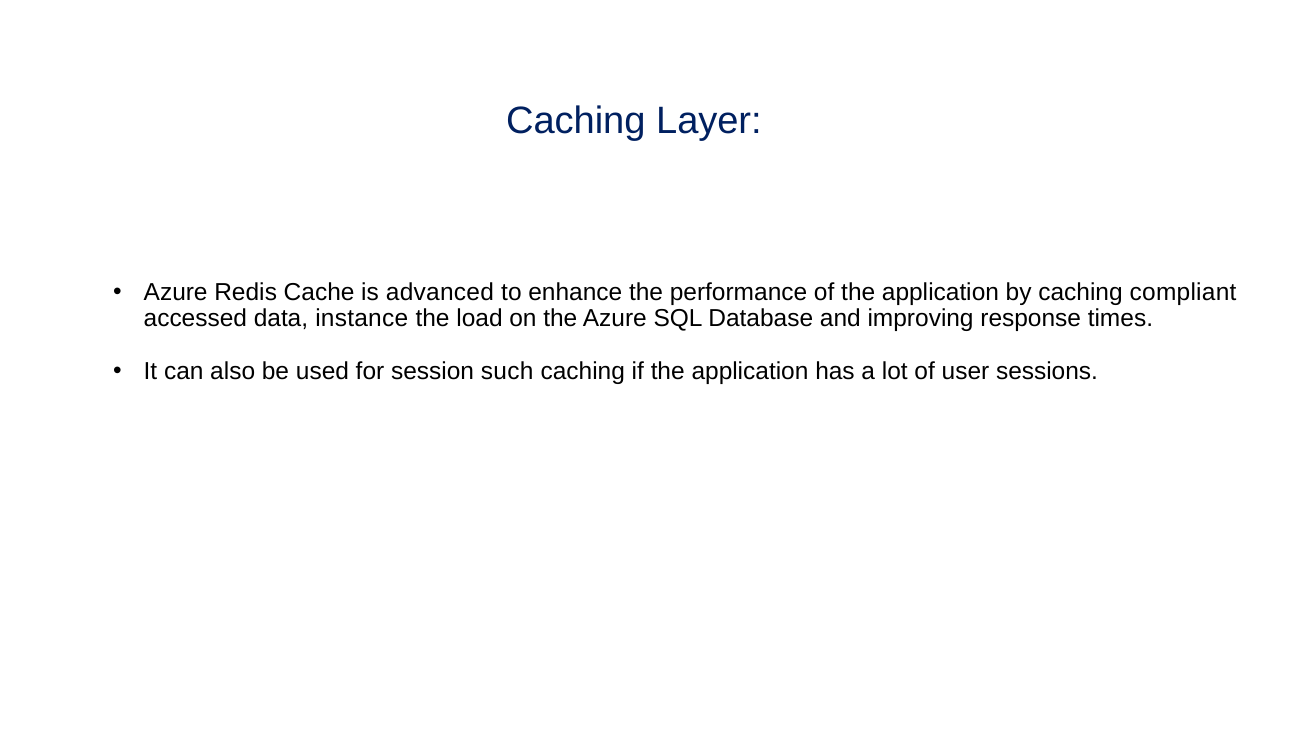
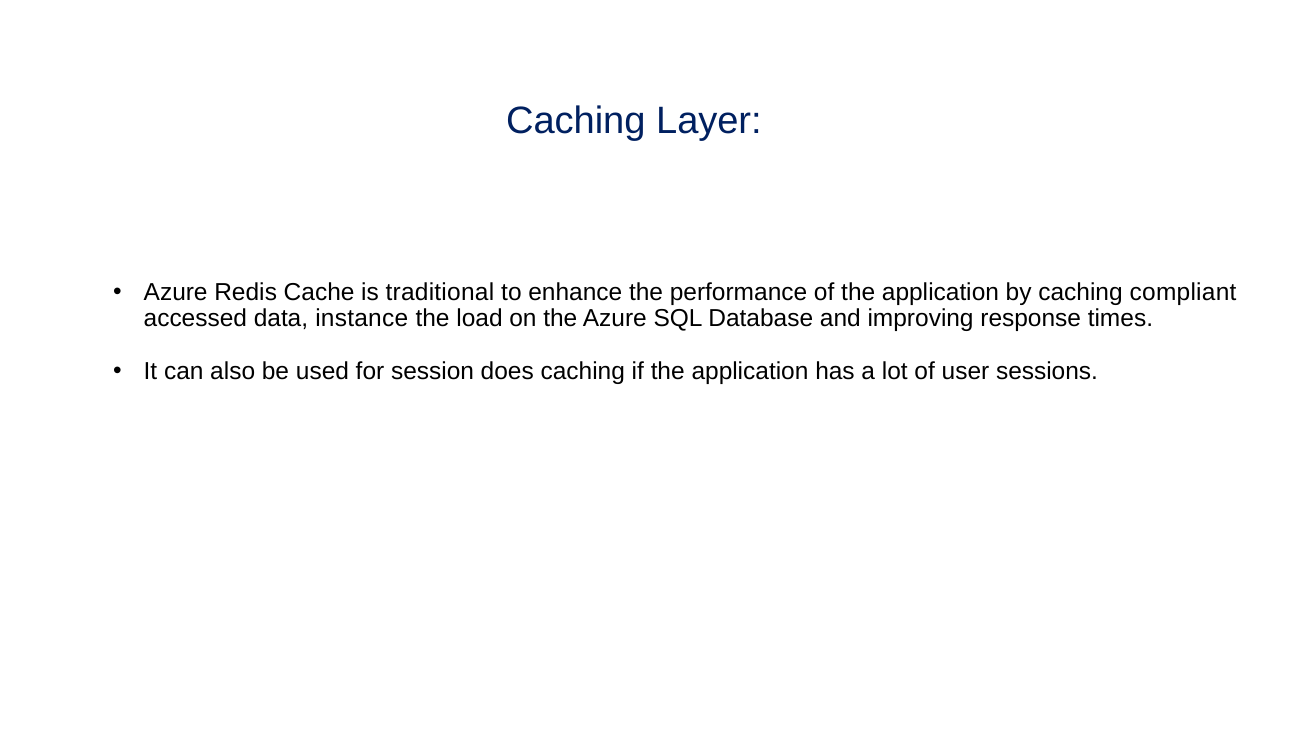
advanced: advanced -> traditional (440, 292)
such: such -> does (507, 371)
